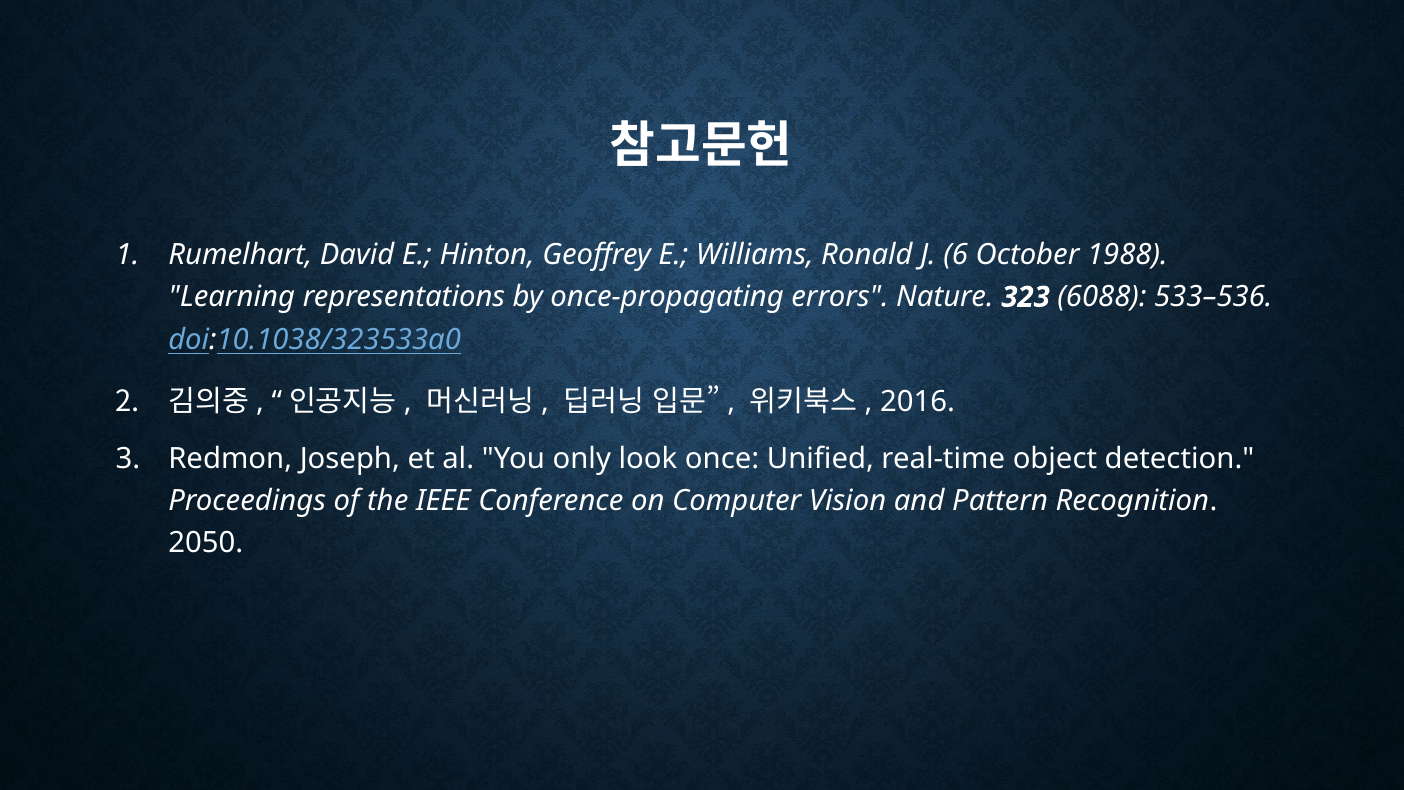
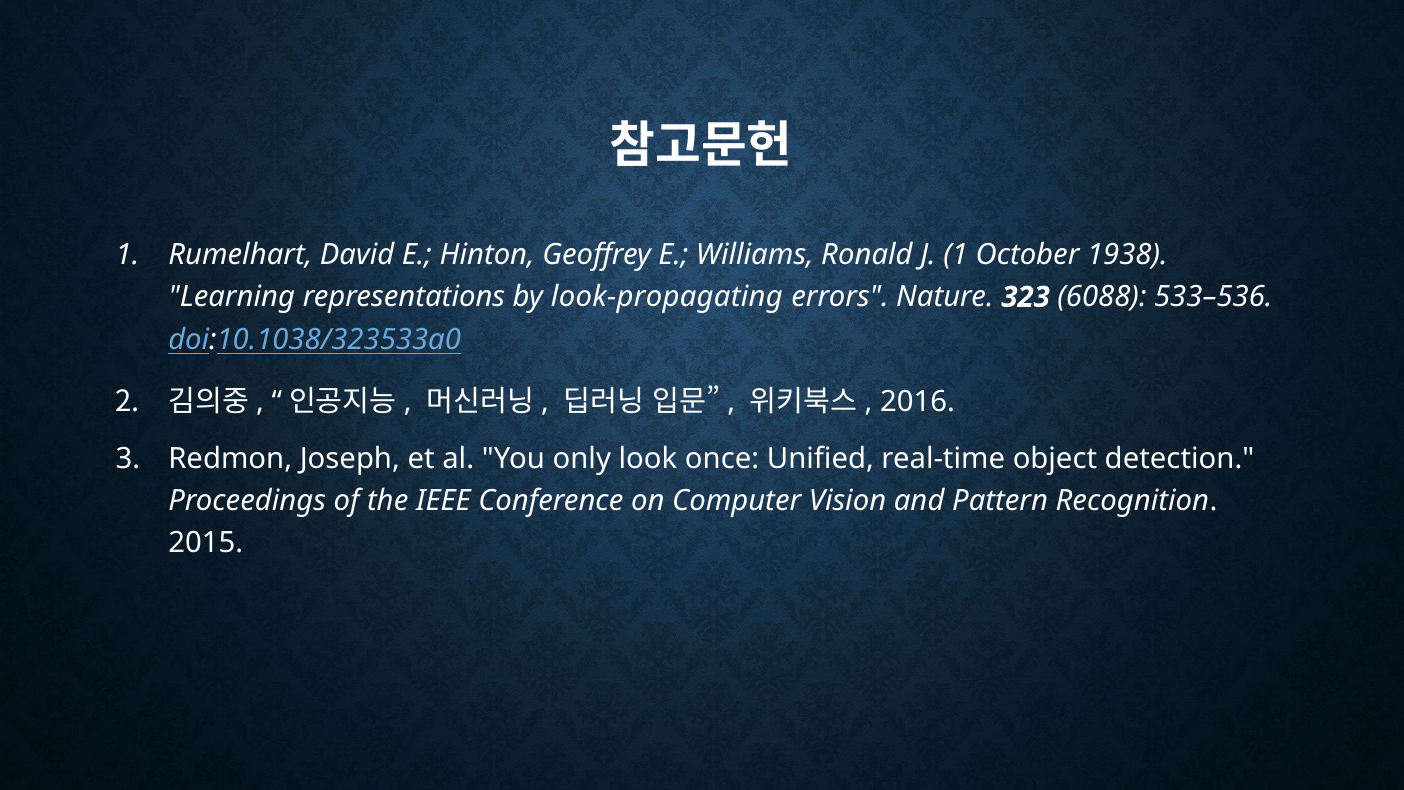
J 6: 6 -> 1 (956, 255)
1988: 1988 -> 1938 (1127, 255)
once-propagating: once-propagating -> look-propagating (667, 297)
2050: 2050 -> 2015 (206, 543)
